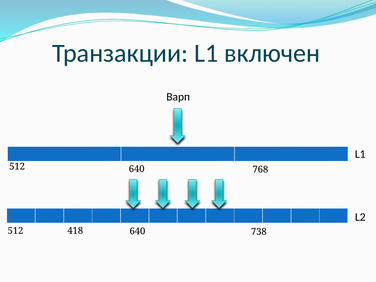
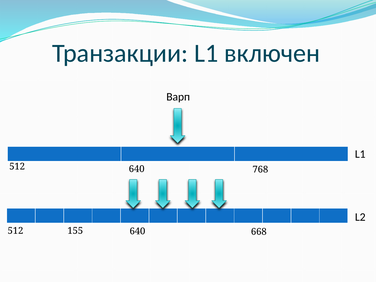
418: 418 -> 155 (75, 231)
738: 738 -> 668 (259, 232)
